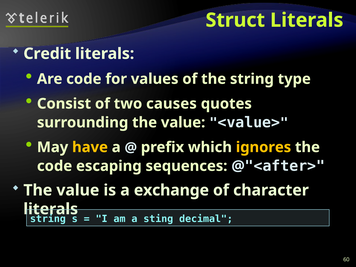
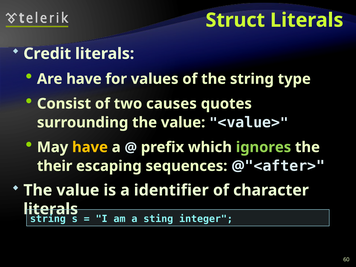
Are code: code -> have (84, 79)
ignores colour: yellow -> light green (263, 147)
code: code -> their (55, 166)
exchange: exchange -> identifier (171, 190)
decimal: decimal -> integer (206, 219)
